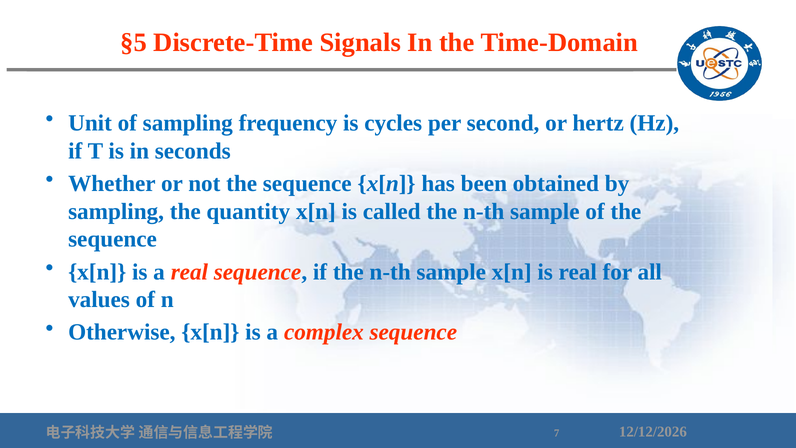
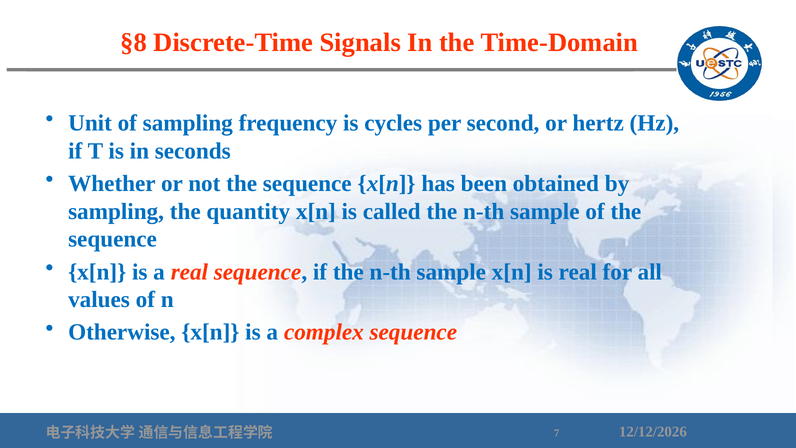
§5: §5 -> §8 (134, 42)
